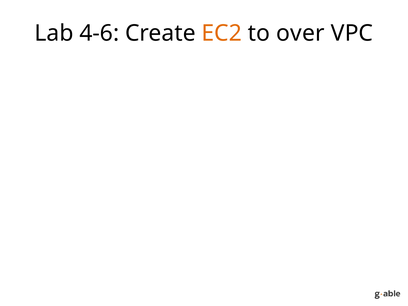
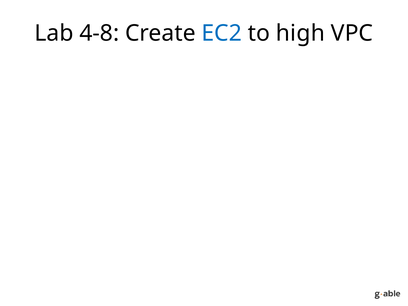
4-6: 4-6 -> 4-8 (99, 33)
EC2 colour: orange -> blue (222, 33)
over: over -> high (300, 33)
